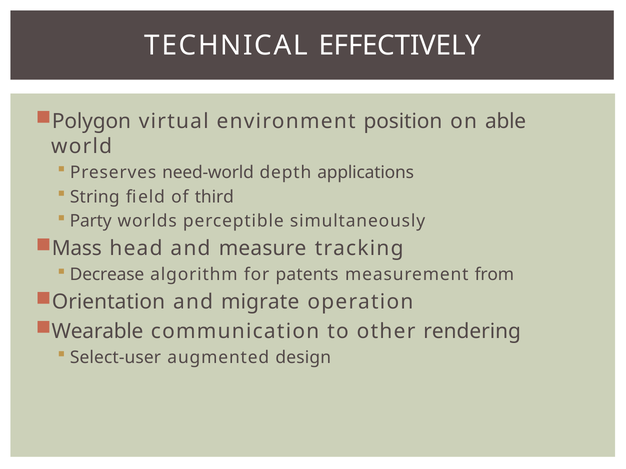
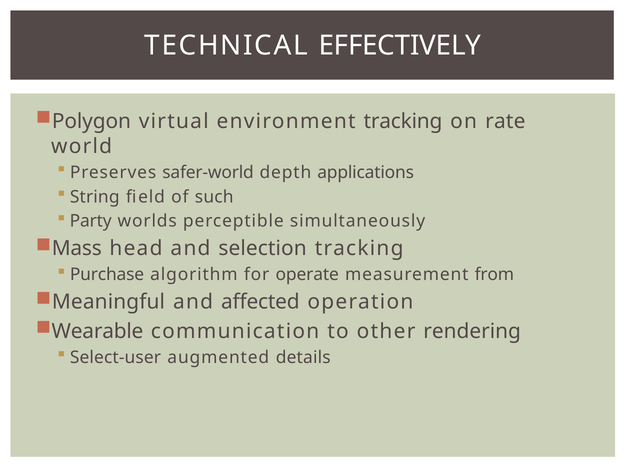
environment position: position -> tracking (403, 121)
able: able -> rate (505, 121)
need-world: need-world -> safer-world (208, 173)
third: third -> such (214, 197)
measure: measure -> selection (263, 249)
Decrease: Decrease -> Purchase (107, 275)
patents: patents -> operate (307, 275)
Orientation: Orientation -> Meaningful (108, 302)
migrate: migrate -> affected (260, 302)
design: design -> details (303, 358)
